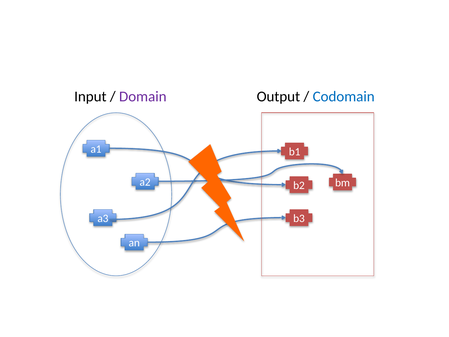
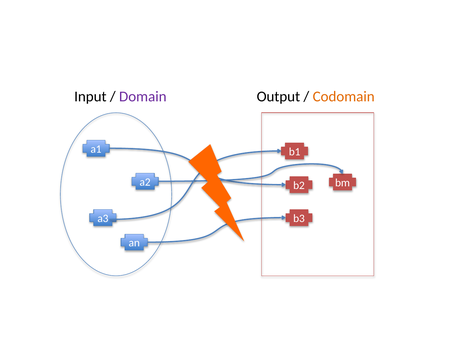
Codomain colour: blue -> orange (344, 96)
